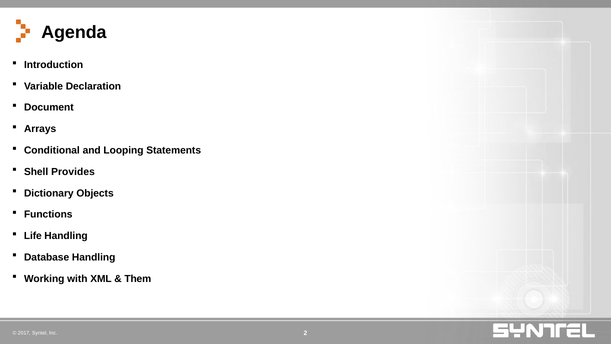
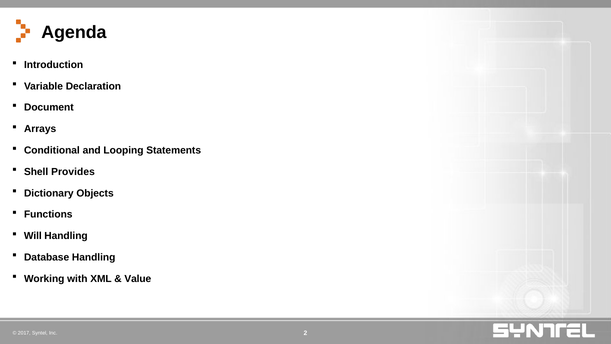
Life: Life -> Will (33, 236)
Them: Them -> Value (138, 278)
